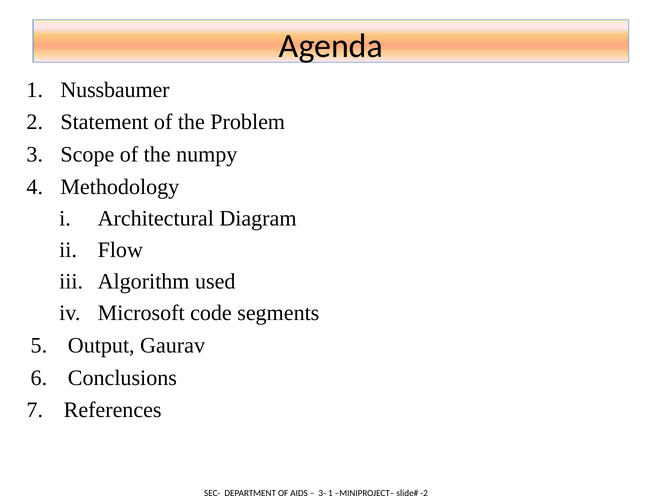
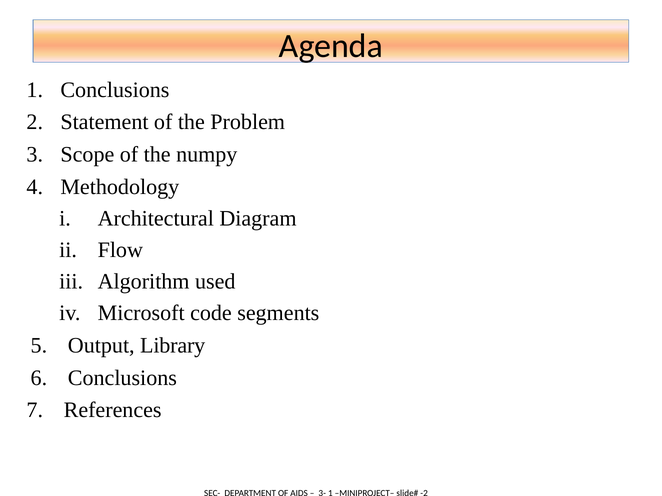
Nussbaumer: Nussbaumer -> Conclusions (115, 90)
Gaurav: Gaurav -> Library (173, 346)
